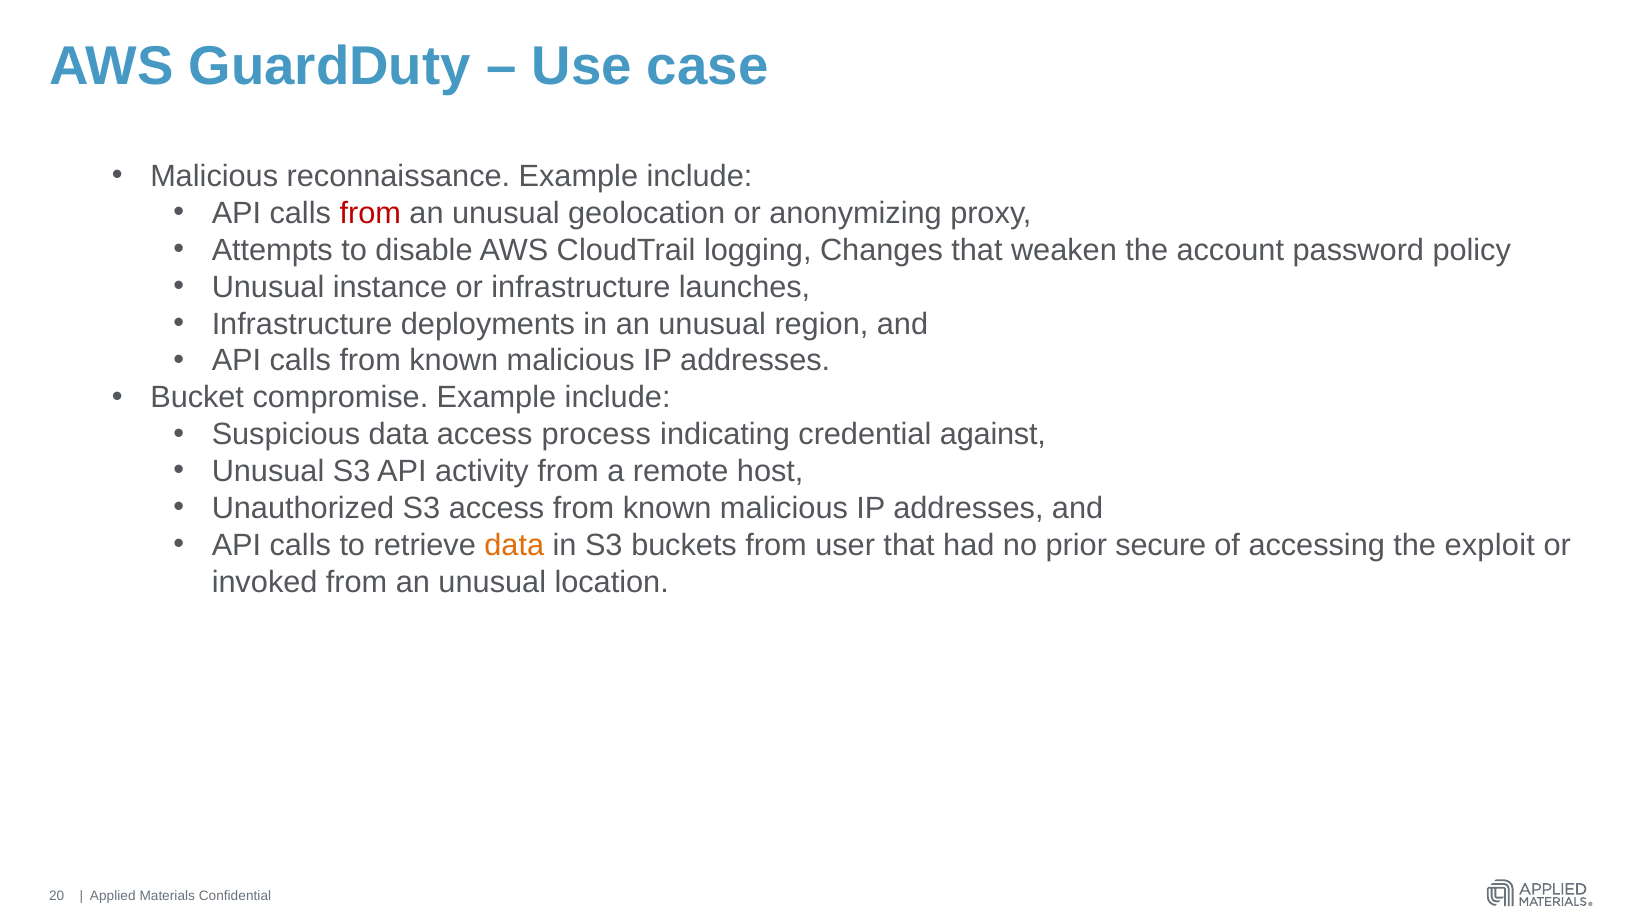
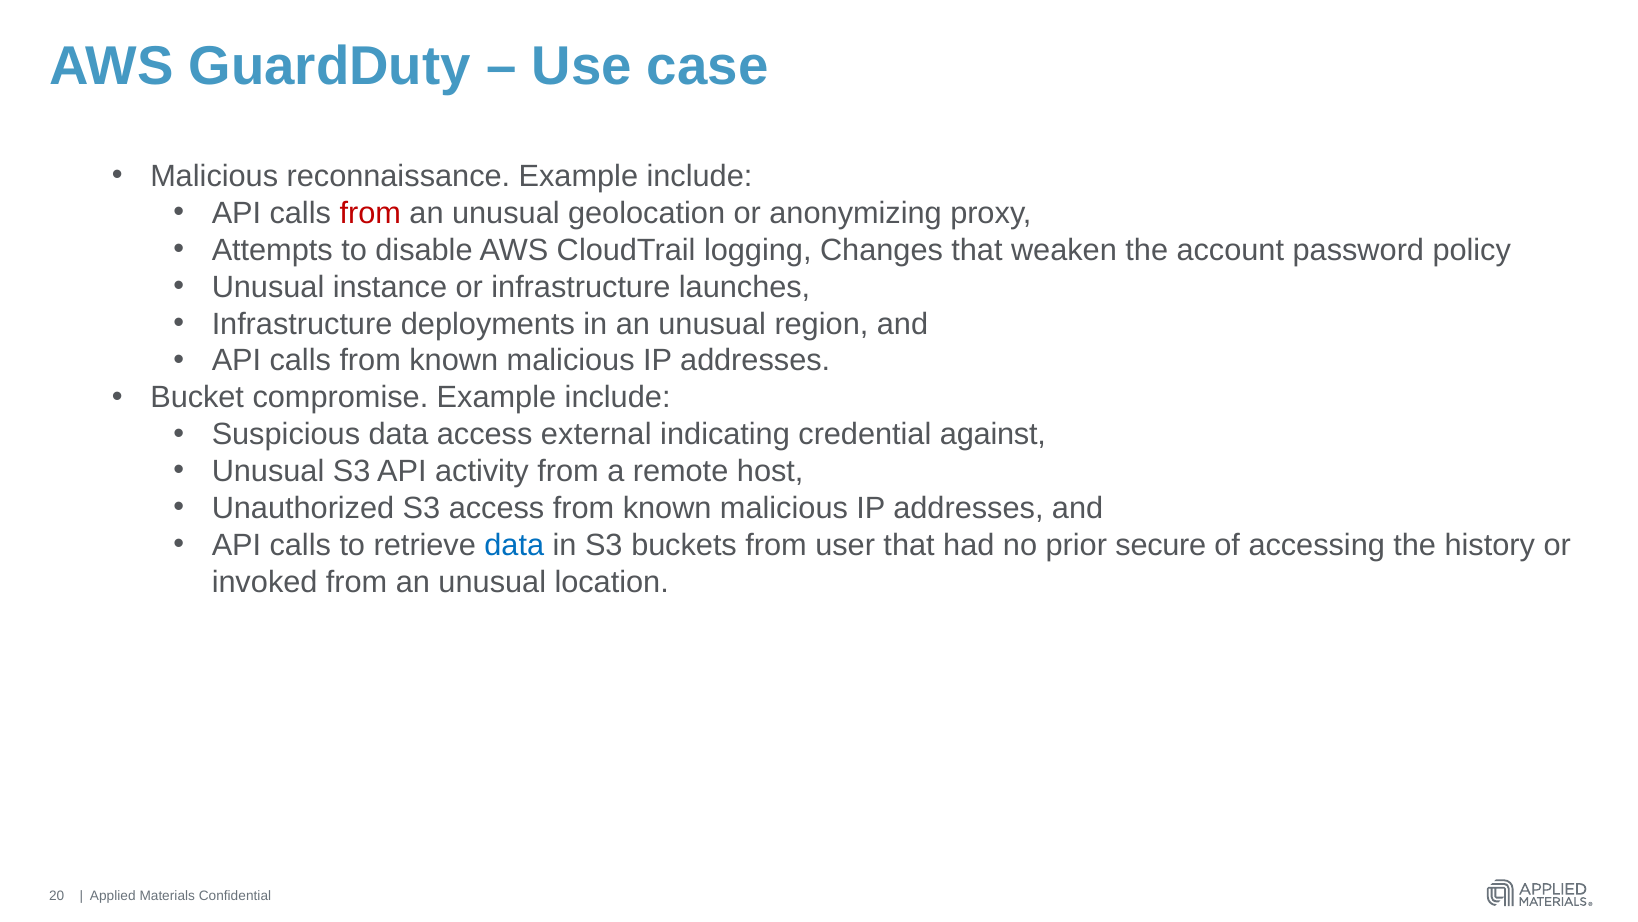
process: process -> external (596, 434)
data colour: orange -> blue (514, 545)
exploit: exploit -> history (1490, 545)
